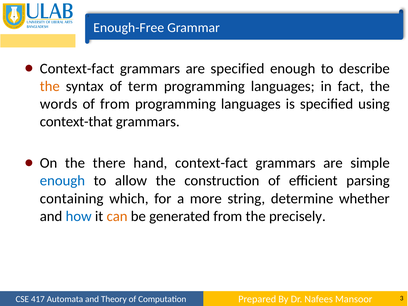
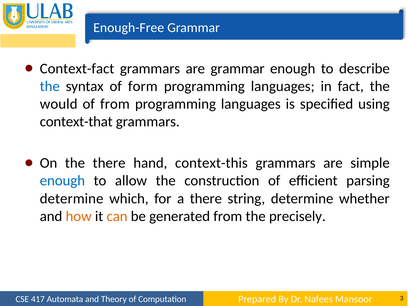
are specified: specified -> grammar (238, 69)
the colour: orange -> blue (50, 86)
term: term -> form (143, 86)
words: words -> would (59, 104)
hand context-fact: context-fact -> context-this (211, 163)
containing: containing -> determine (72, 198)
a more: more -> there (206, 198)
how colour: blue -> orange (79, 216)
